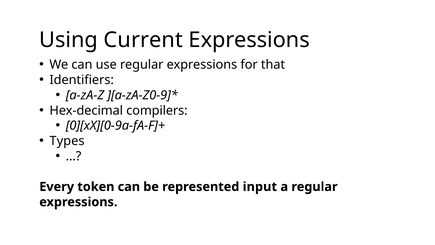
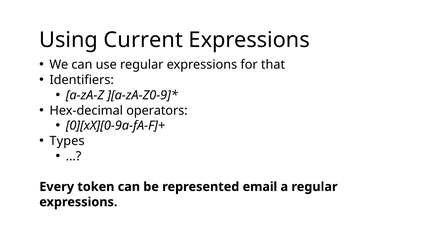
compilers: compilers -> operators (157, 110)
input: input -> email (260, 187)
